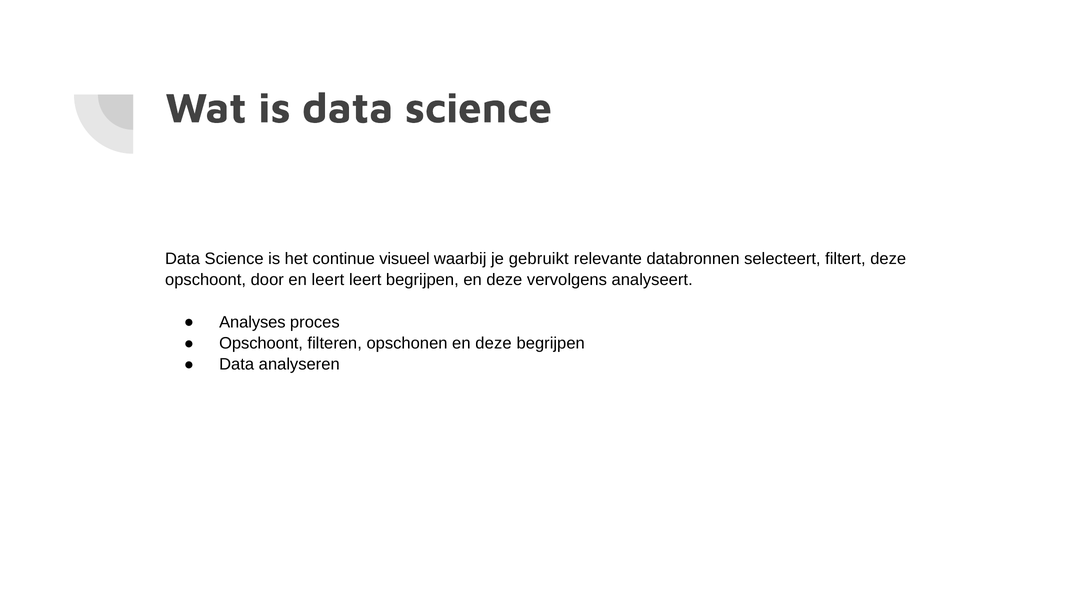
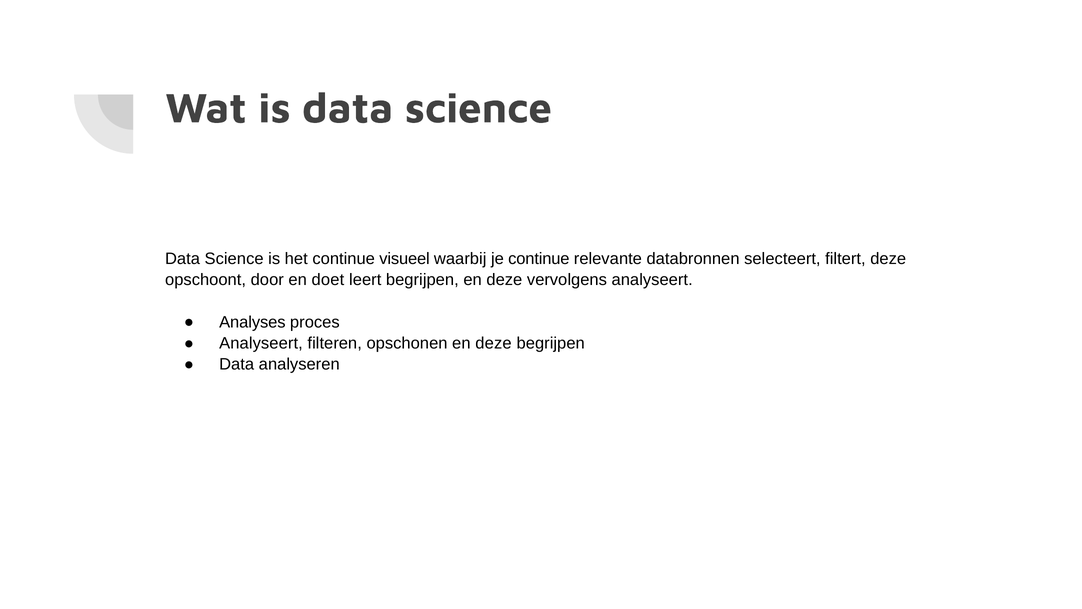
je gebruikt: gebruikt -> continue (539, 259)
en leert: leert -> doet (328, 280)
Opschoont: Opschoont -> Analyseert (261, 343)
